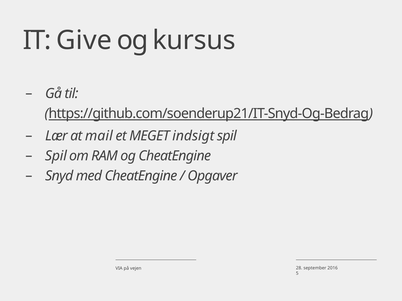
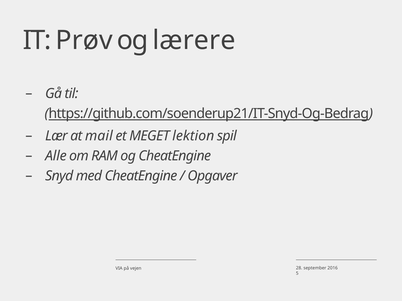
Give: Give -> Prøv (84, 40)
kursus: kursus -> lærere (194, 40)
indsigt: indsigt -> lektion (193, 136)
Spil: Spil -> Alle (56, 156)
